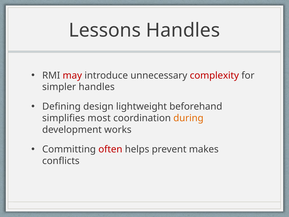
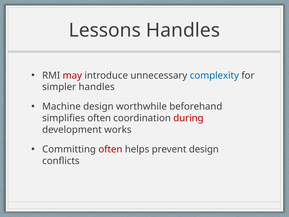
complexity colour: red -> blue (214, 75)
Defining: Defining -> Machine (61, 106)
lightweight: lightweight -> worthwhile (141, 106)
simplifies most: most -> often (99, 118)
during colour: orange -> red (188, 118)
prevent makes: makes -> design (204, 149)
